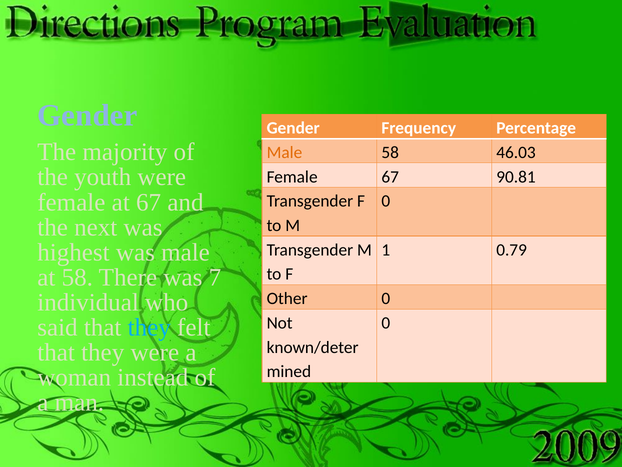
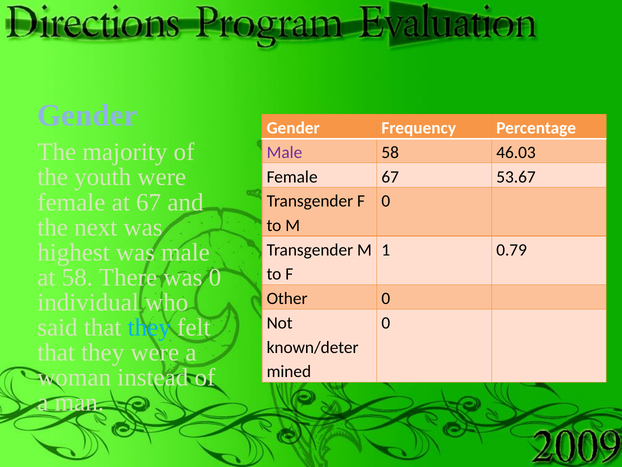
Male colour: orange -> purple (284, 152)
90.81: 90.81 -> 53.67 (516, 177)
was 7: 7 -> 0 (215, 277)
